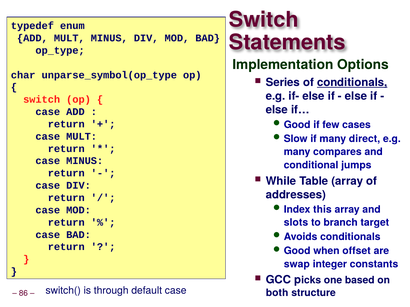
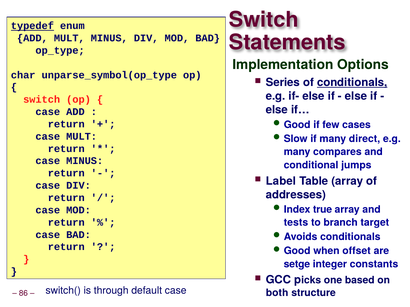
typedef underline: none -> present (32, 26)
While: While -> Label (281, 181)
this: this -> true (323, 210)
slots: slots -> tests (296, 223)
swap: swap -> setge (297, 264)
